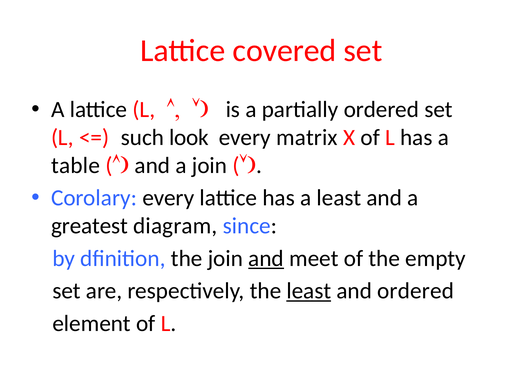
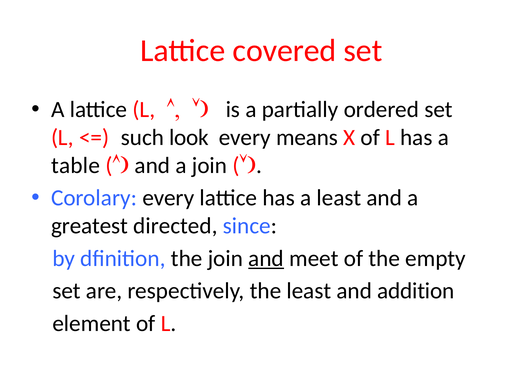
matrix: matrix -> means (307, 138)
diagram: diagram -> directed (175, 226)
least underline: present -> none (309, 291)
and ordered: ordered -> addition (416, 291)
